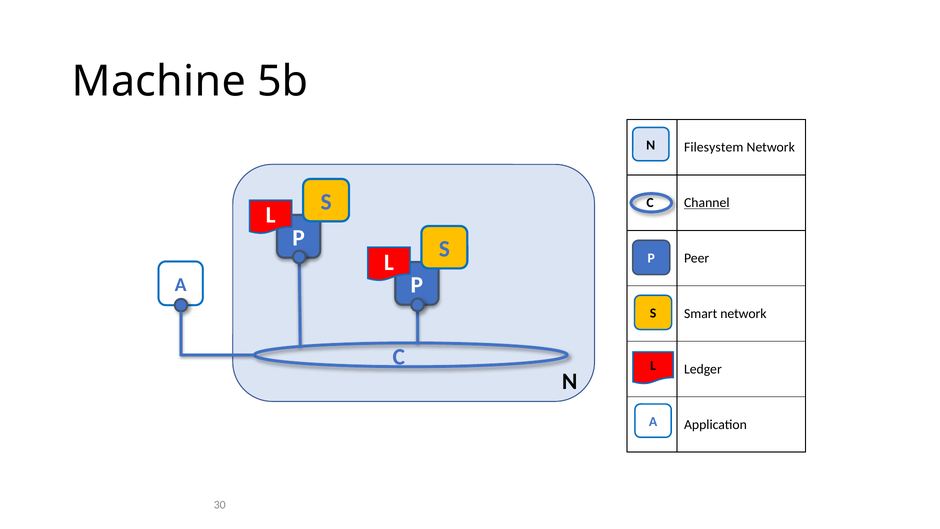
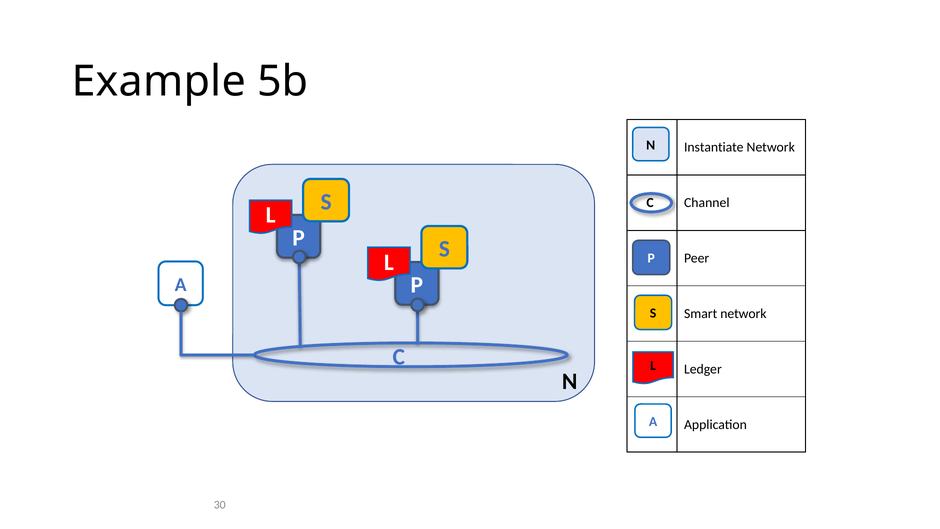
Machine: Machine -> Example (159, 82)
Filesystem: Filesystem -> Instantiate (714, 147)
Channel underline: present -> none (707, 203)
